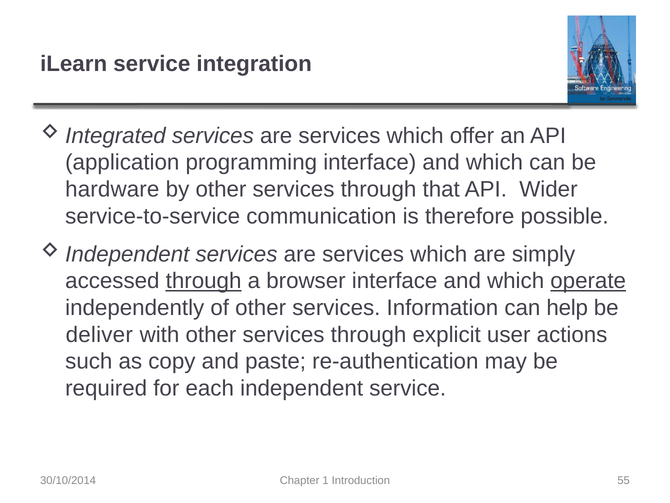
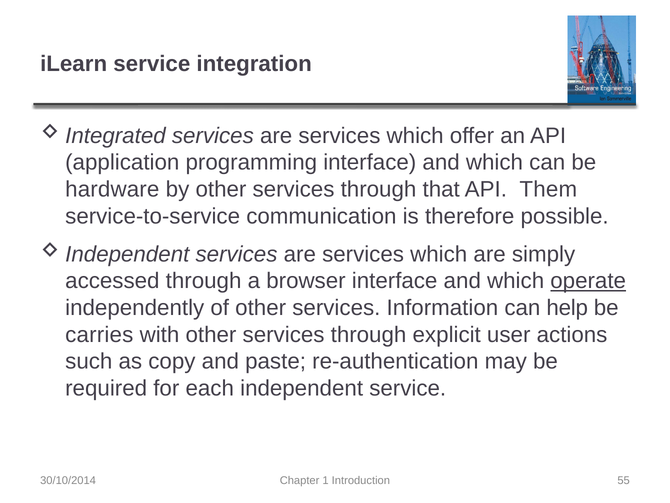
Wider: Wider -> Them (548, 189)
through underline: present -> none (204, 281)
deliver: deliver -> carries (99, 334)
